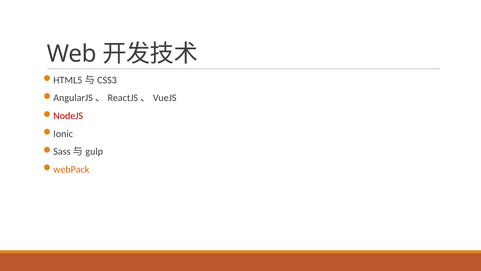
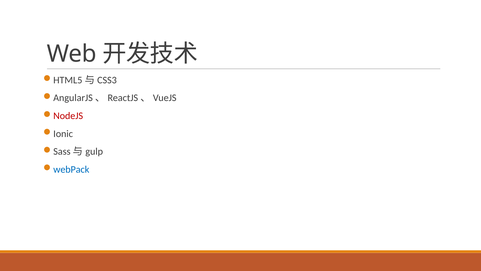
webPack colour: orange -> blue (71, 169)
